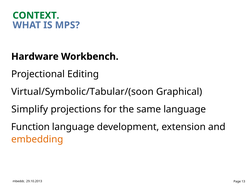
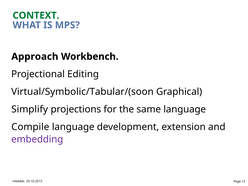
Hardware: Hardware -> Approach (35, 57)
Function: Function -> Compile (30, 127)
embedding colour: orange -> purple (37, 139)
